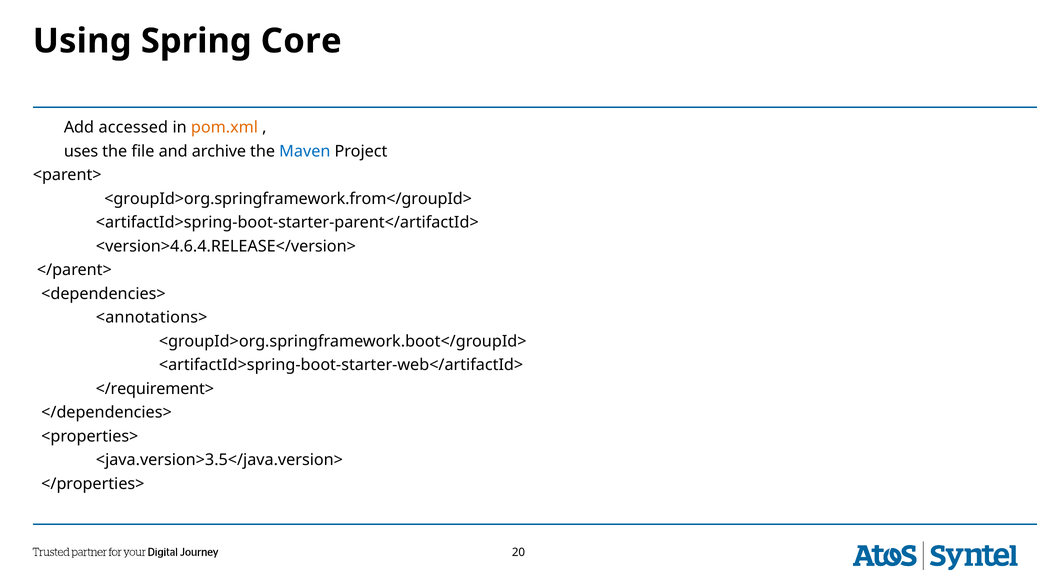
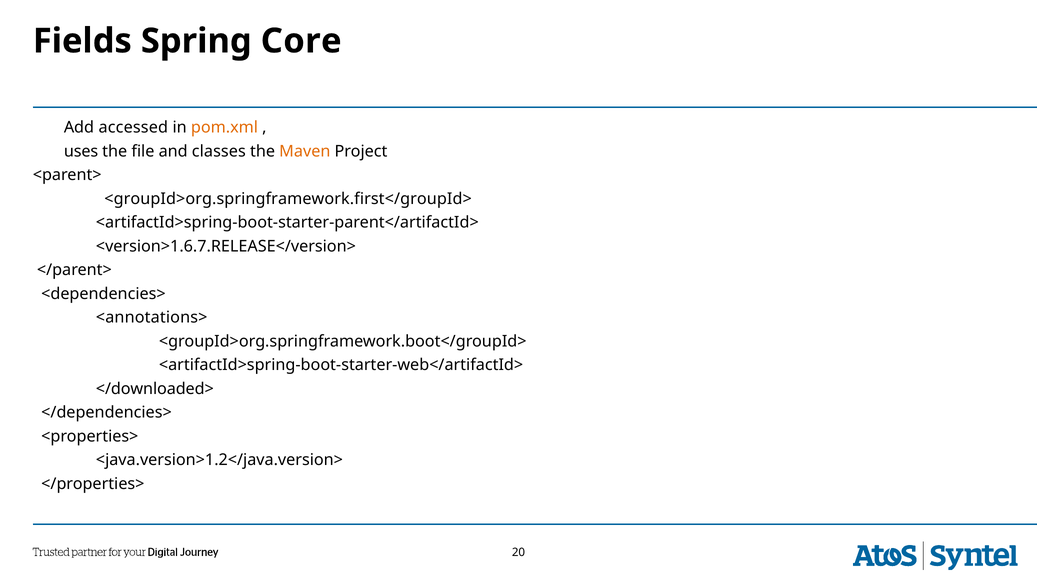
Using: Using -> Fields (82, 41)
archive: archive -> classes (219, 151)
Maven colour: blue -> orange (305, 151)
<groupId>org.springframework.from</groupId>: <groupId>org.springframework.from</groupId> -> <groupId>org.springframework.first</groupId> (288, 199)
<version>4.6.4.RELEASE</version>: <version>4.6.4.RELEASE</version> -> <version>1.6.7.RELEASE</version> (226, 246)
</requirement>: </requirement> -> </downloaded> (155, 389)
<java.version>3.5</java.version>: <java.version>3.5</java.version> -> <java.version>1.2</java.version> (219, 460)
